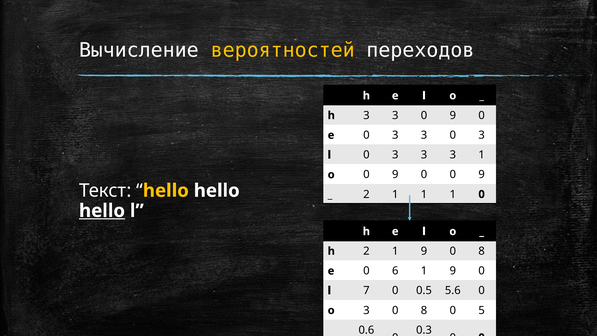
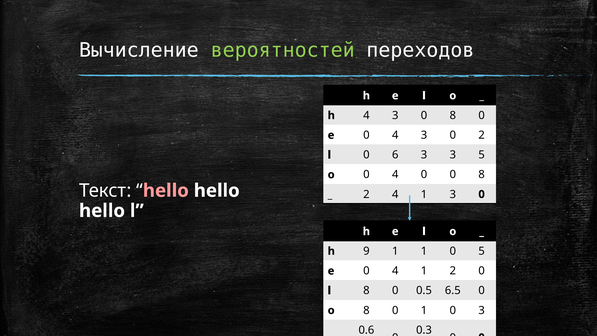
вероятностей colour: yellow -> light green (283, 50)
h 3: 3 -> 4 (366, 115)
3 0 9: 9 -> 8 (453, 115)
3: 3 -> 4 (395, 135)
3 0 3: 3 -> 2 (482, 135)
l 0 3: 3 -> 6 (395, 155)
3 1: 1 -> 5 (482, 155)
o 0 9: 9 -> 4 (395, 175)
0 0 9: 9 -> 8 (482, 175)
hello colour: yellow -> pink (166, 191)
1: 1 -> 4 (395, 194)
1: 1 -> 3 (453, 194)
hello underline: present -> none (102, 211)
h 2: 2 -> 9 (366, 251)
9: 9 -> 1 (424, 251)
8: 8 -> 5 (482, 251)
6: 6 -> 4 (395, 271)
9: 9 -> 2 (453, 271)
l 7: 7 -> 8 (366, 291)
5.6: 5.6 -> 6.5 (453, 291)
o 3: 3 -> 8 (366, 310)
8: 8 -> 1 (424, 310)
0 5: 5 -> 3 (482, 310)
